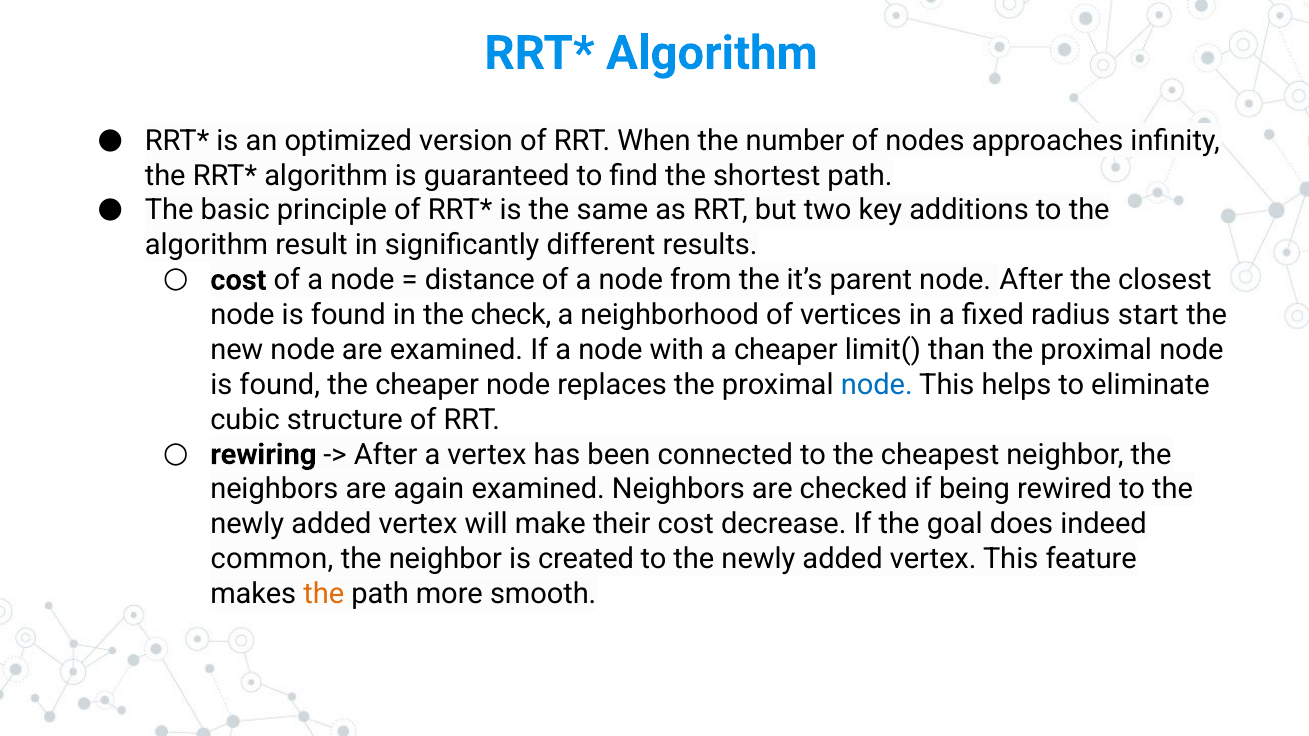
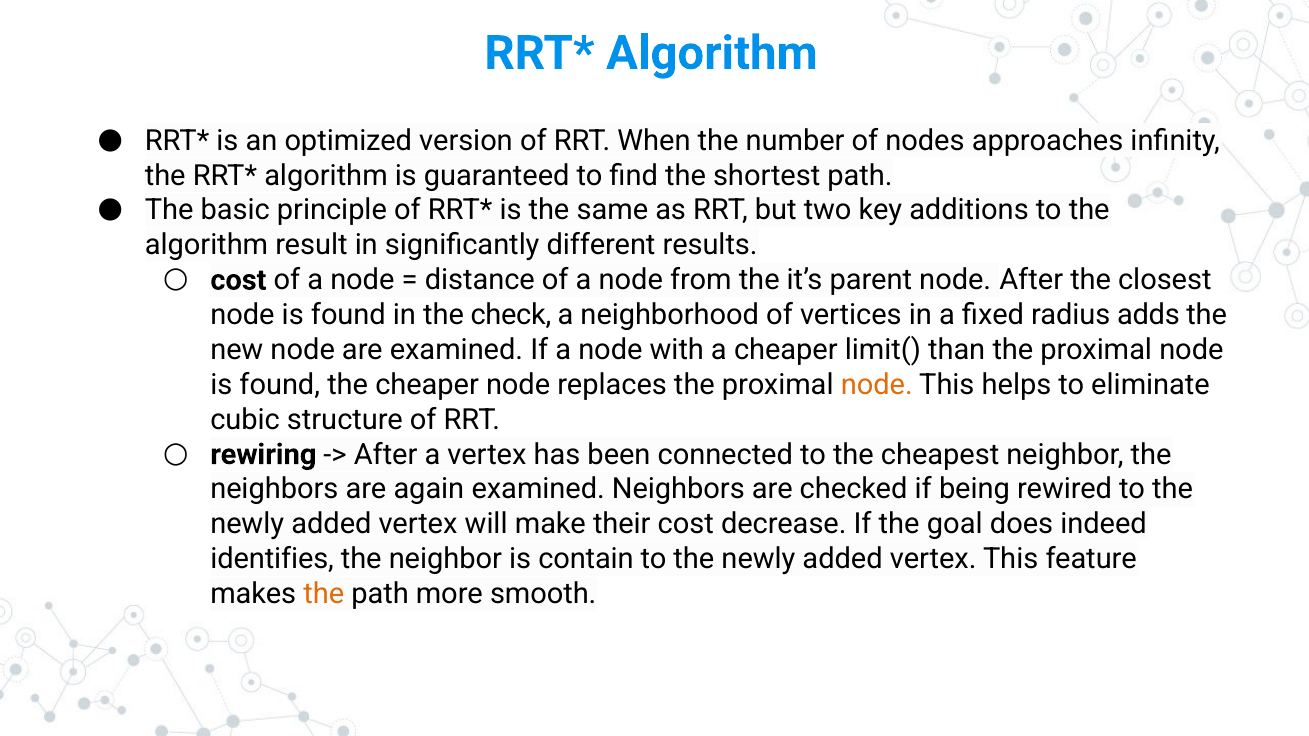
start: start -> adds (1148, 315)
node colour: blue -> orange (877, 385)
common: common -> identifies (272, 559)
created: created -> contain (586, 559)
